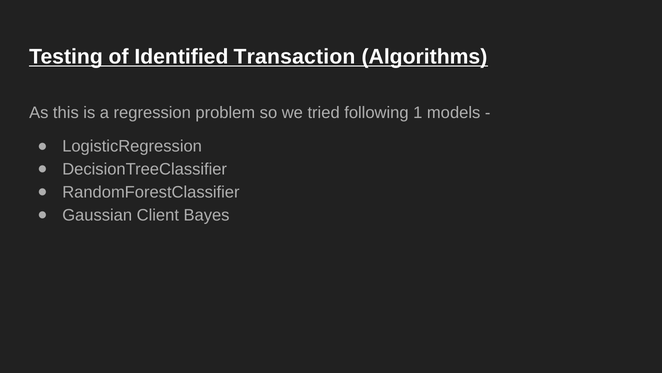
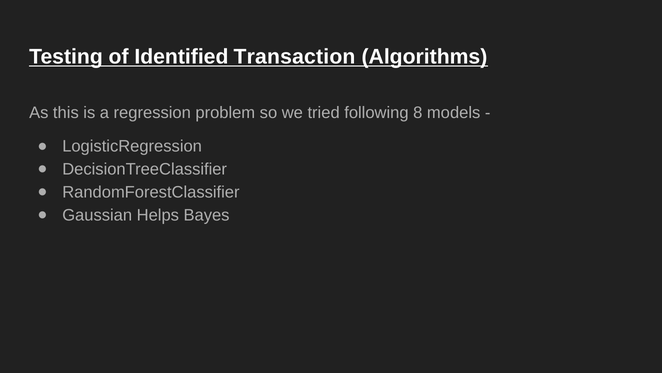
1: 1 -> 8 (418, 112)
Client: Client -> Helps (158, 215)
